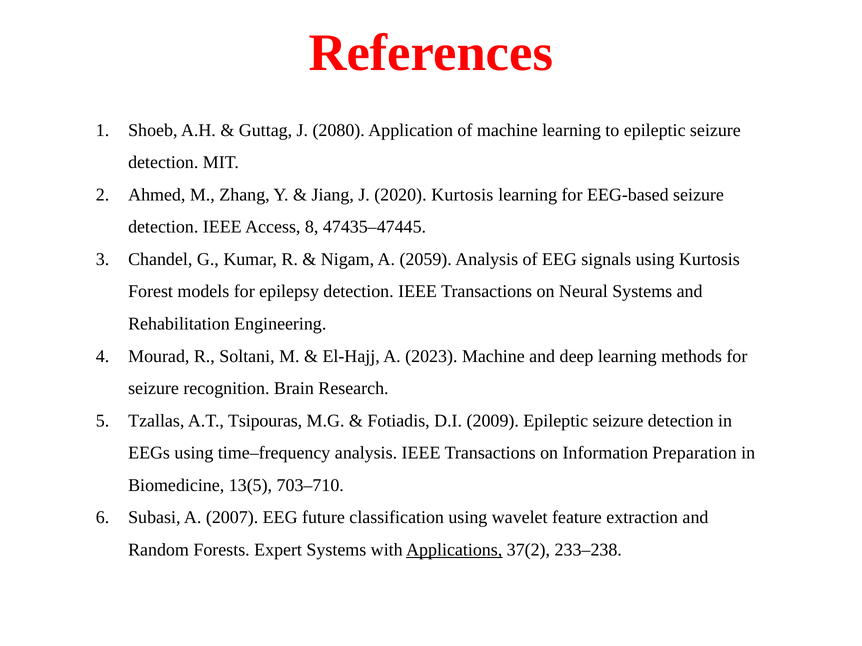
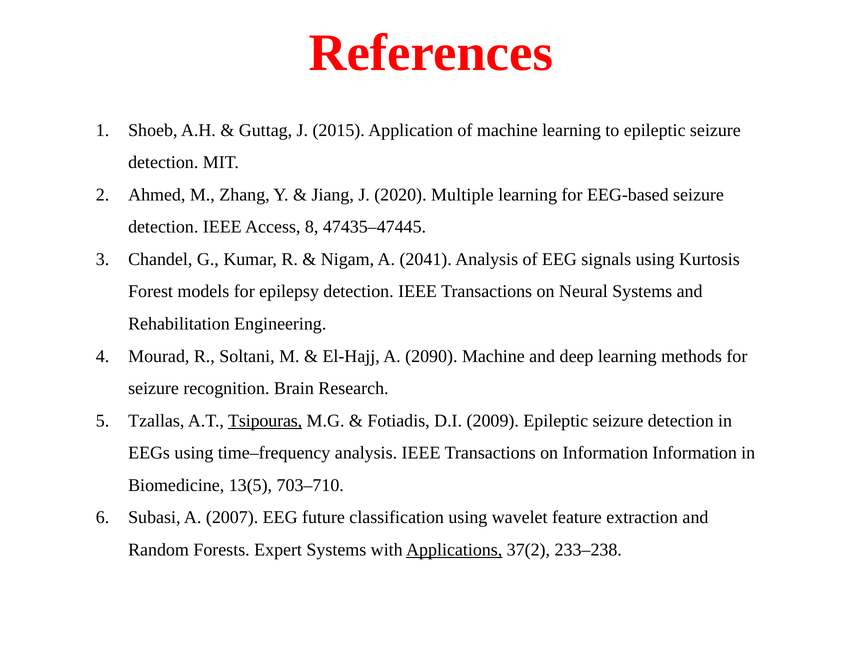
2080: 2080 -> 2015 (339, 130)
2020 Kurtosis: Kurtosis -> Multiple (462, 195)
2059: 2059 -> 2041 (426, 259)
2023: 2023 -> 2090 (431, 356)
Tsipouras underline: none -> present (265, 421)
Information Preparation: Preparation -> Information (695, 453)
